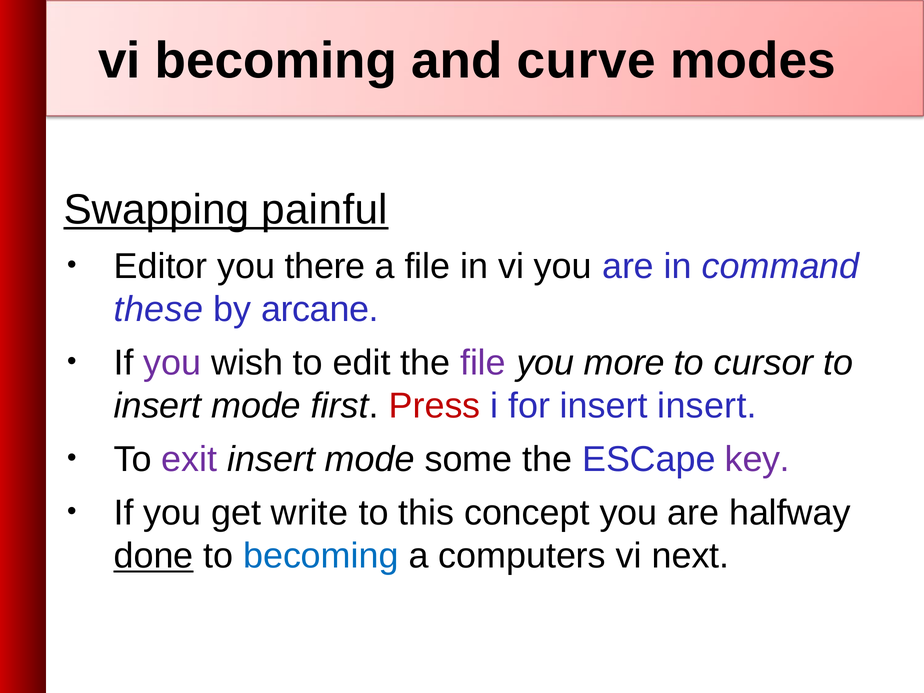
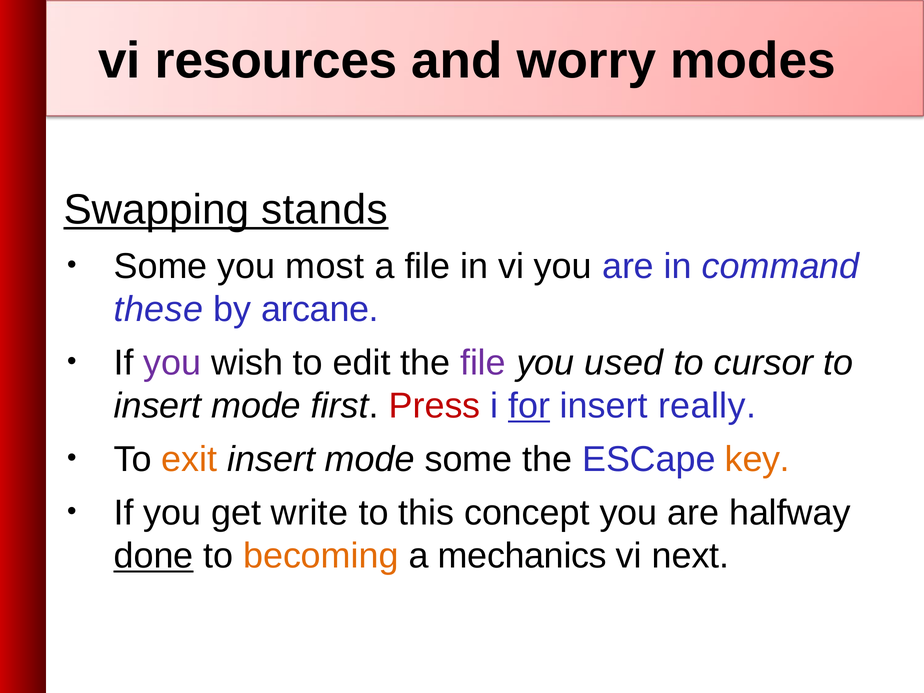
vi becoming: becoming -> resources (276, 61)
curve: curve -> worry (586, 61)
painful: painful -> stands (325, 210)
Editor: Editor -> Some (161, 266)
there: there -> most (325, 266)
more: more -> used (624, 363)
for underline: none -> present (529, 406)
insert insert: insert -> really (707, 406)
exit colour: purple -> orange (189, 459)
key colour: purple -> orange (757, 459)
becoming colour: blue -> orange (321, 556)
computers: computers -> mechanics (522, 556)
